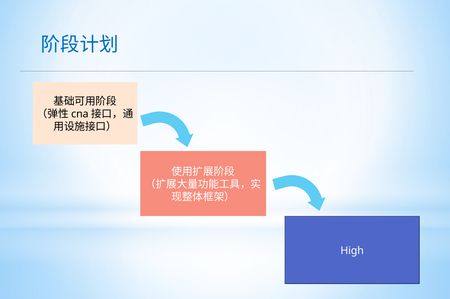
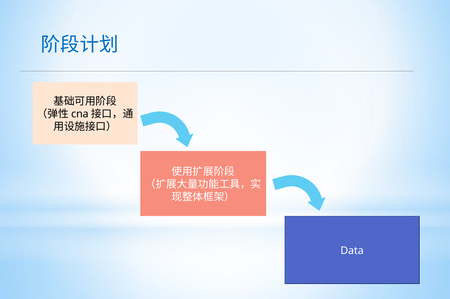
High: High -> Data (352, 250)
